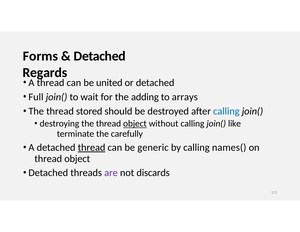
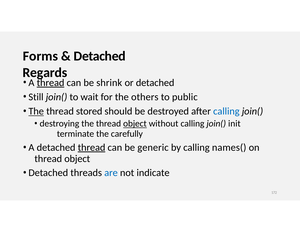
thread underline: none -> present (51, 83)
united: united -> shrink (109, 83)
Full: Full -> Still (36, 97)
adding: adding -> others (145, 97)
arrays: arrays -> public (185, 97)
The underline: none -> present (36, 111)
like: like -> init (234, 124)
are colour: purple -> blue (111, 173)
discards: discards -> indicate (153, 173)
